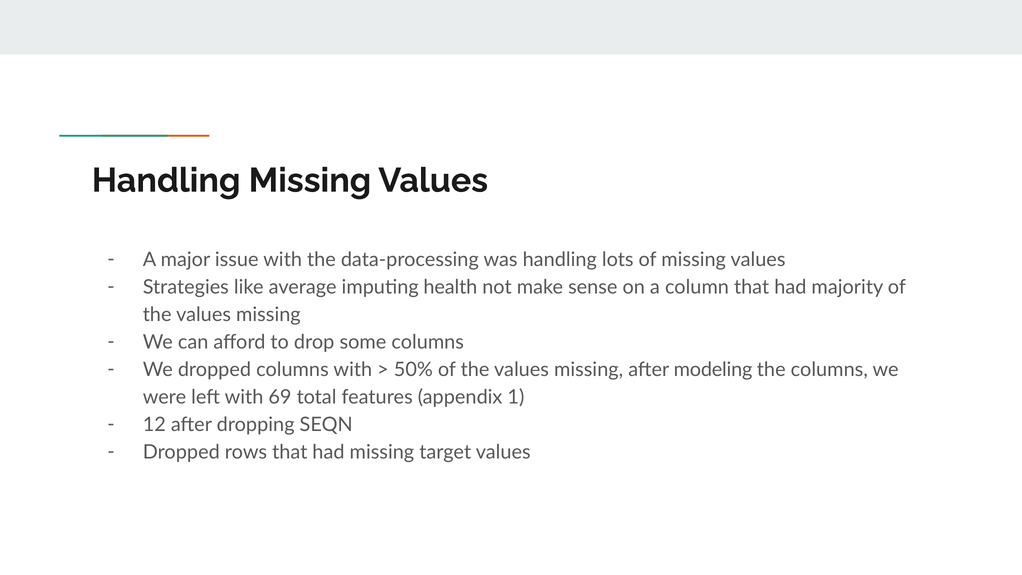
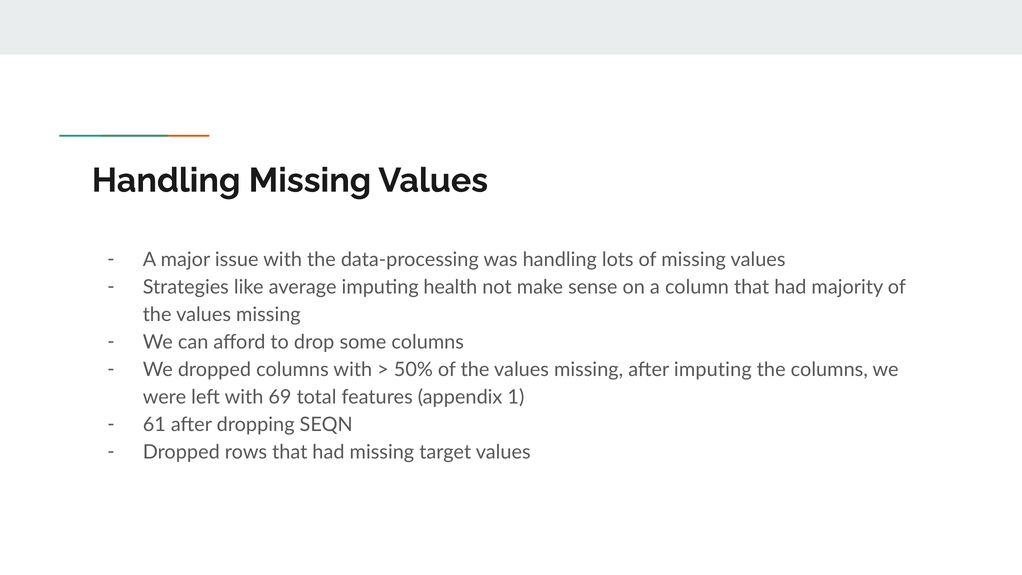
after modeling: modeling -> imputing (713, 369)
12: 12 -> 61 (154, 424)
